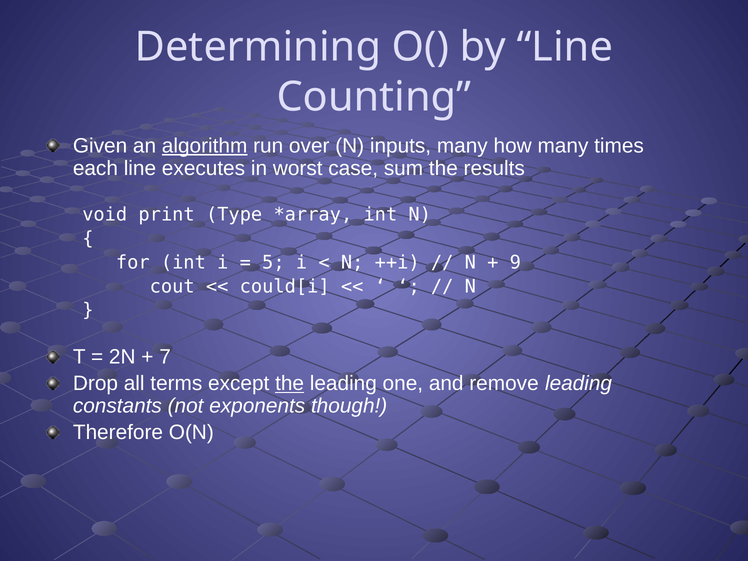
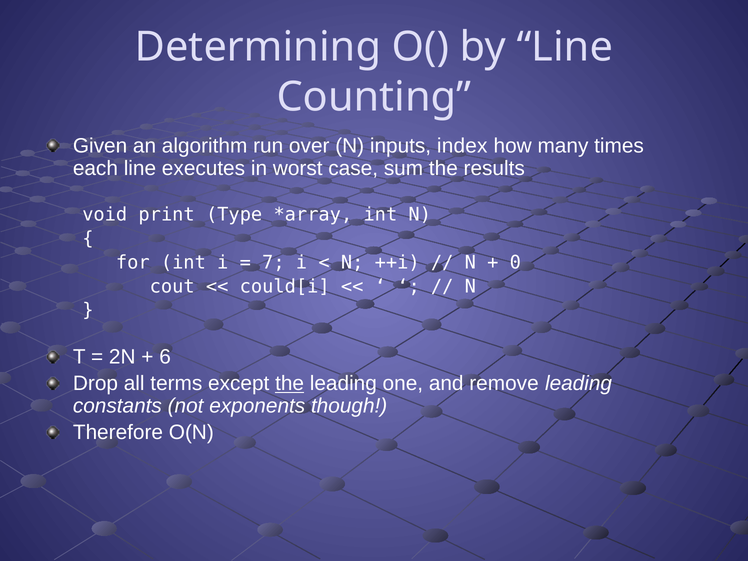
algorithm underline: present -> none (205, 146)
inputs many: many -> index (462, 146)
5: 5 -> 7 (273, 262)
9: 9 -> 0 (515, 262)
7: 7 -> 6 (165, 357)
